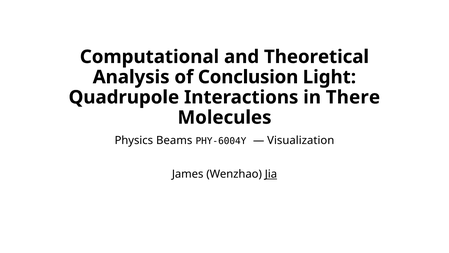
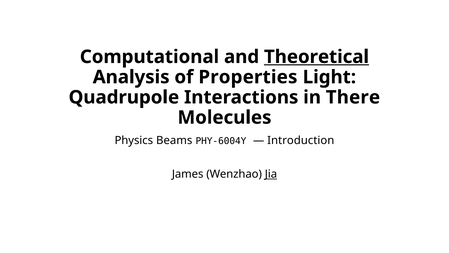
Theoretical underline: none -> present (317, 57)
Conclusion: Conclusion -> Properties (248, 77)
Visualization: Visualization -> Introduction (301, 140)
